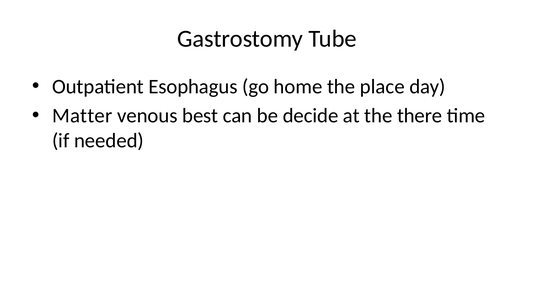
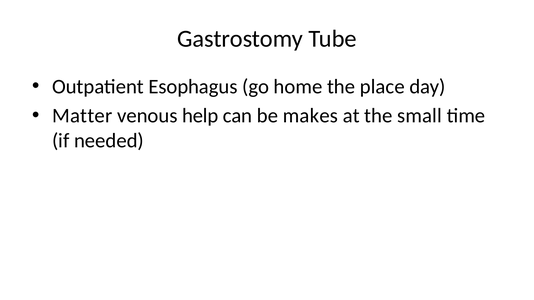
best: best -> help (200, 116)
decide: decide -> makes (310, 116)
there: there -> small (419, 116)
